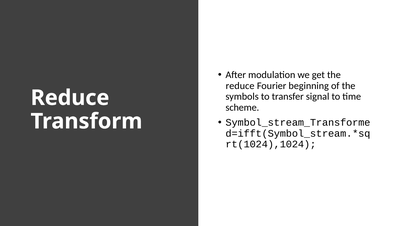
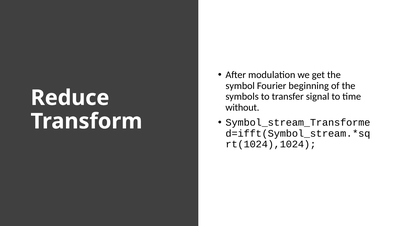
reduce: reduce -> symbol (240, 86)
scheme: scheme -> without (242, 108)
